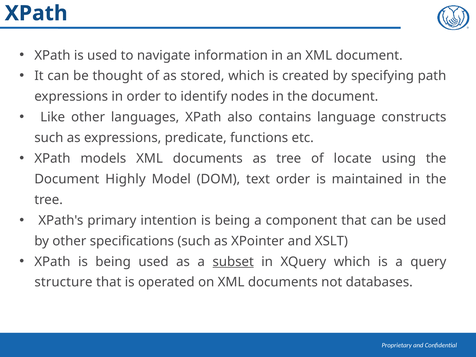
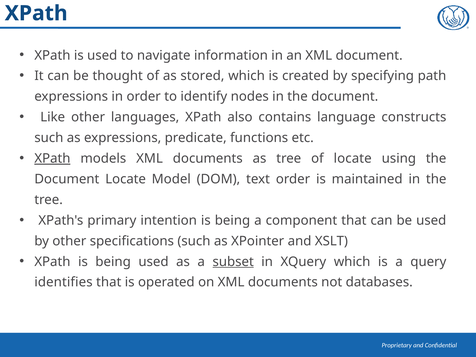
XPath underline: none -> present (52, 158)
Document Highly: Highly -> Locate (126, 179)
structure: structure -> identifies (63, 282)
